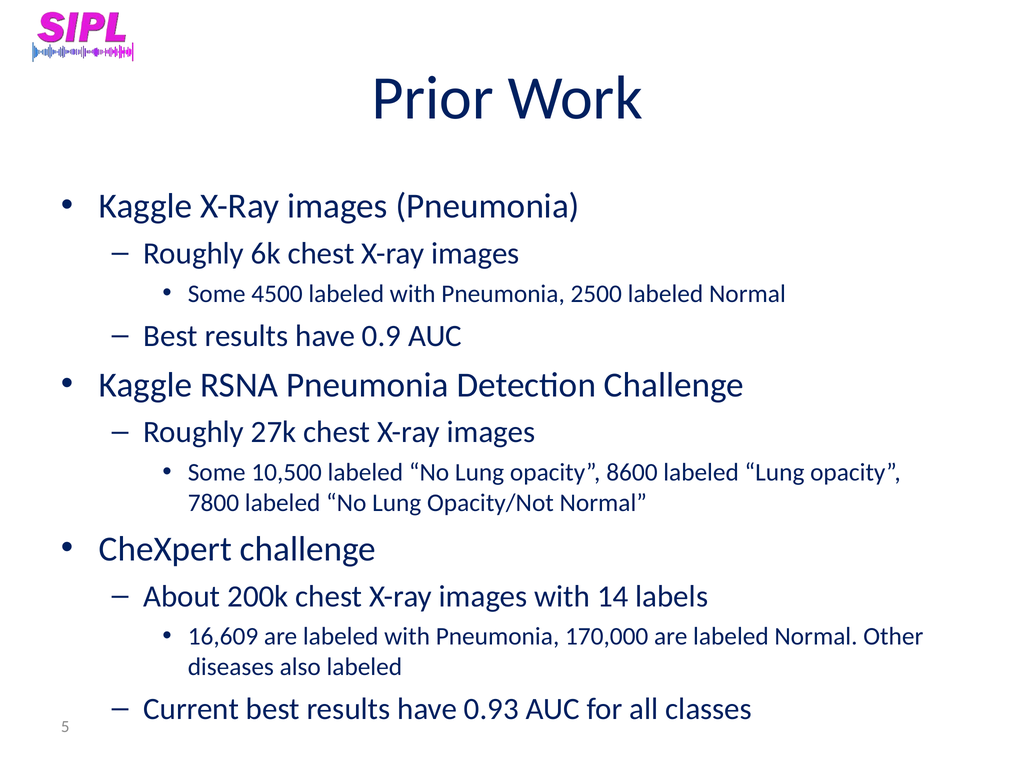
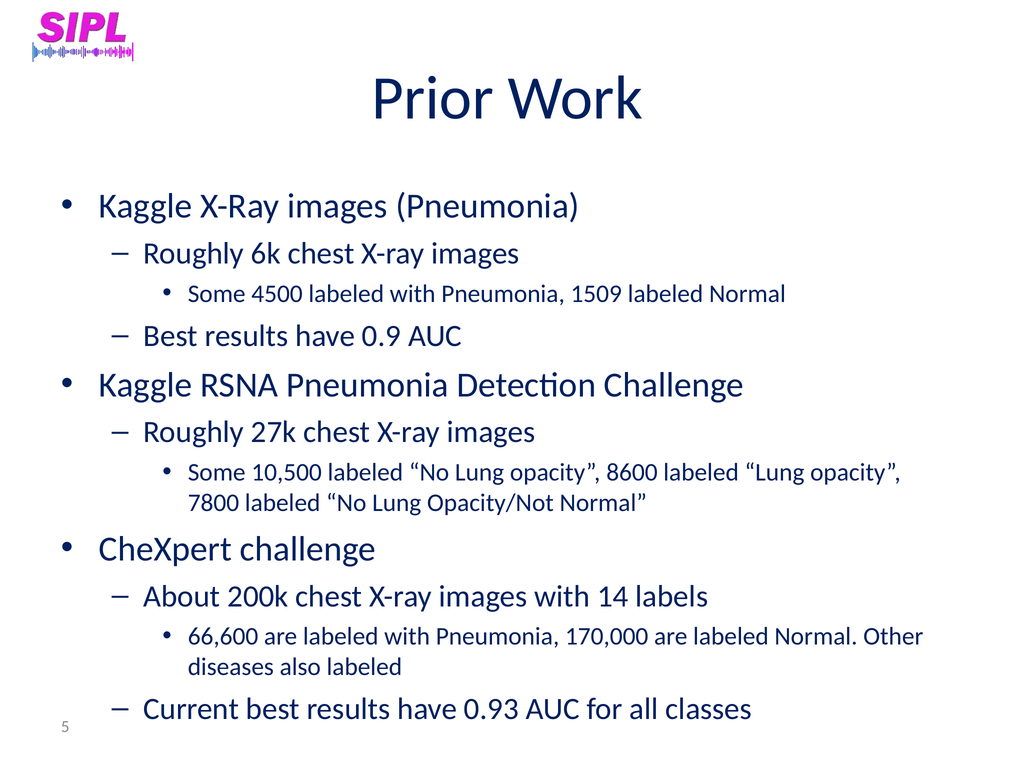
2500: 2500 -> 1509 (596, 294)
16,609: 16,609 -> 66,600 (223, 637)
